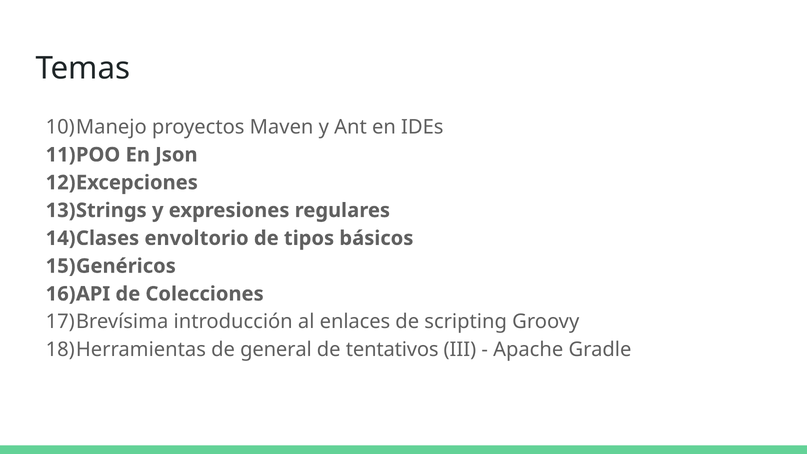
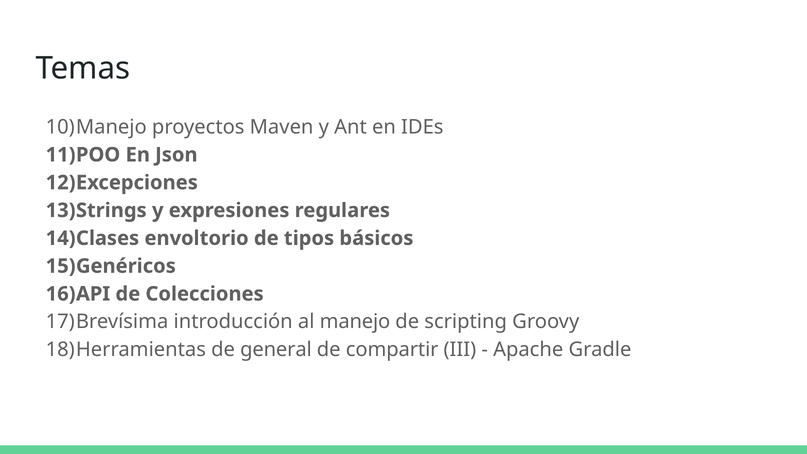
enlaces: enlaces -> manejo (355, 322)
tentativos: tentativos -> compartir (392, 350)
